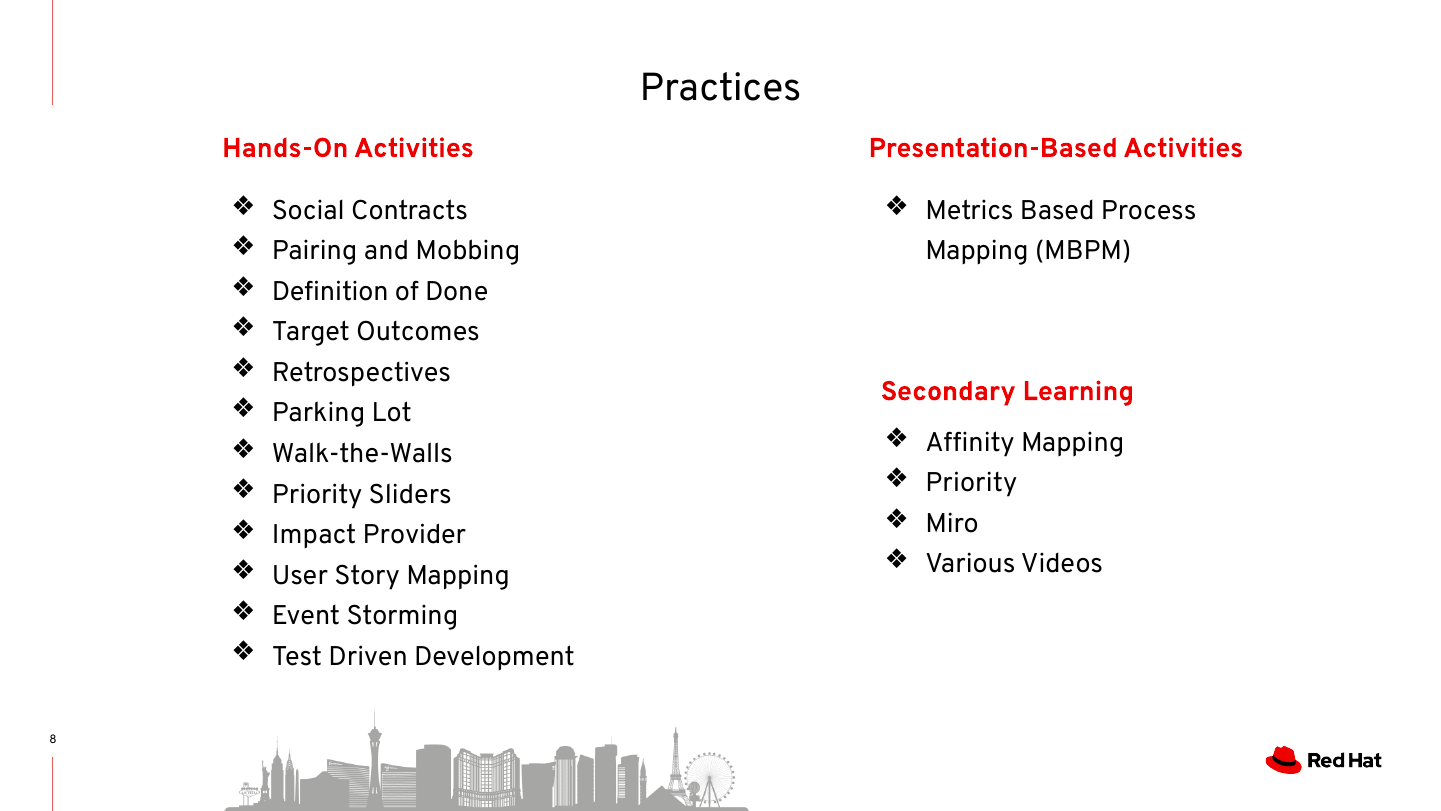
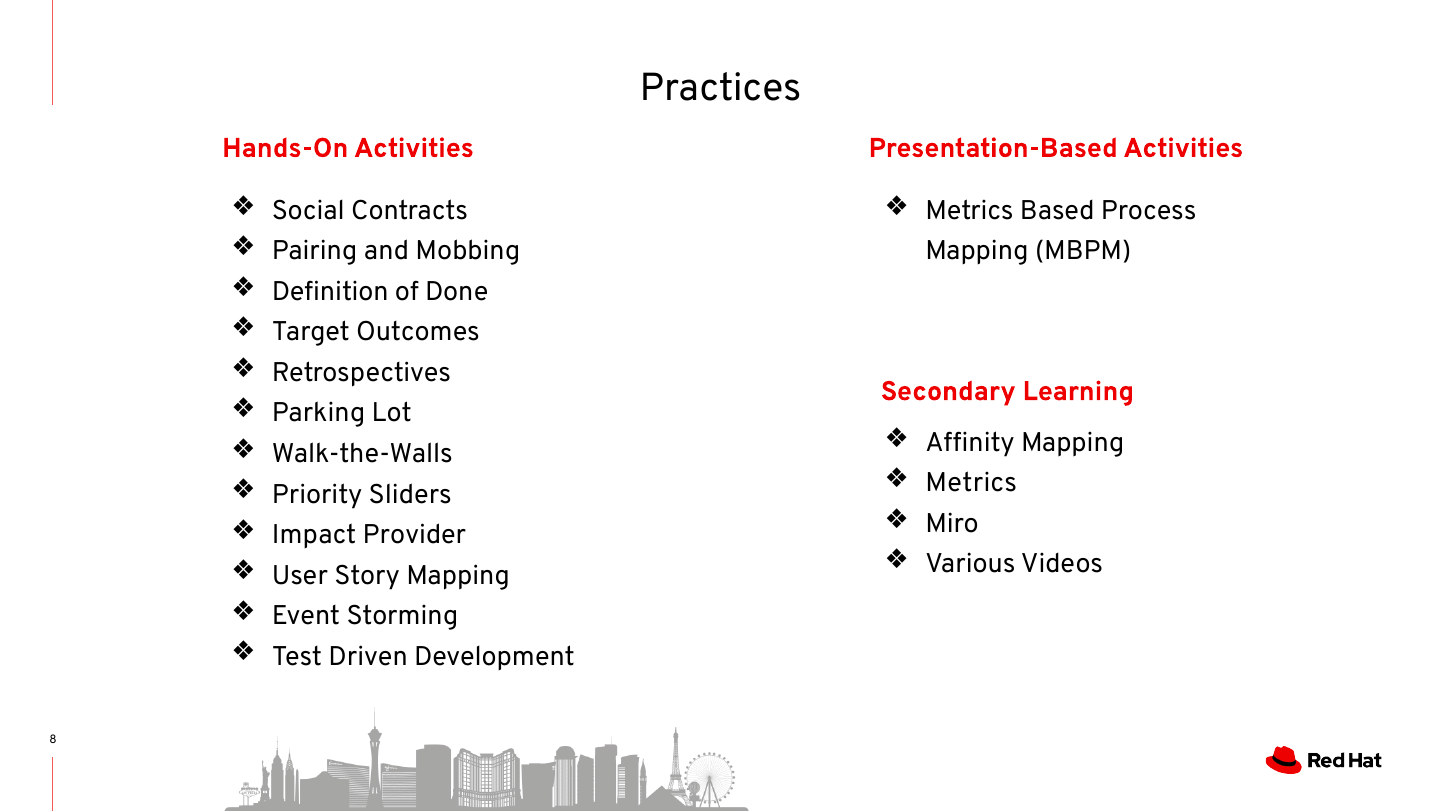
Priority: Priority -> Metrics (971, 483)
